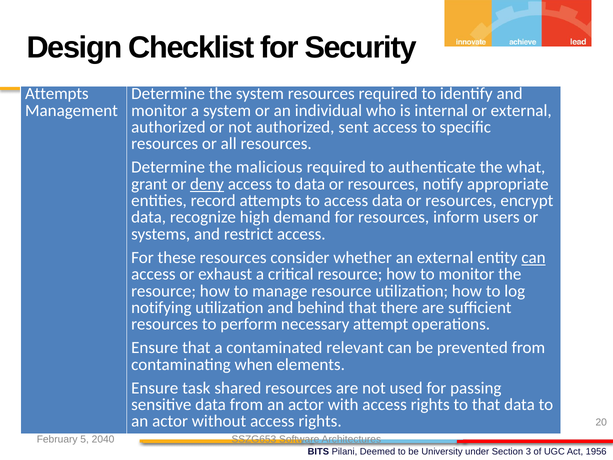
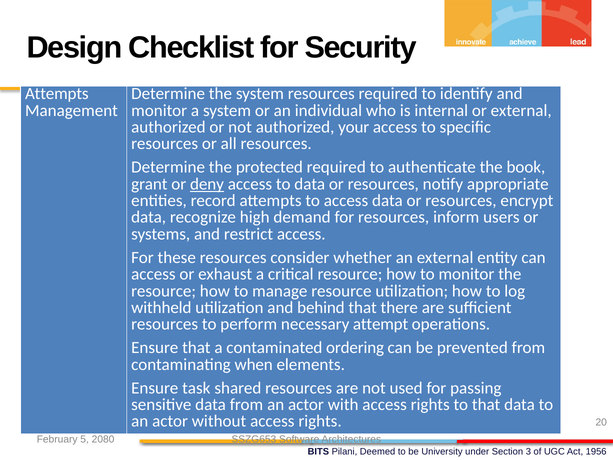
sent: sent -> your (354, 127)
malicious: malicious -> protected (269, 167)
what: what -> book (526, 167)
can underline: present -> none (534, 257)
notifying: notifying -> withheld (161, 307)
relevant: relevant -> ordering (355, 348)
2040: 2040 -> 2080 (103, 439)
